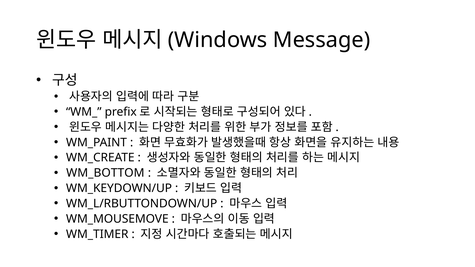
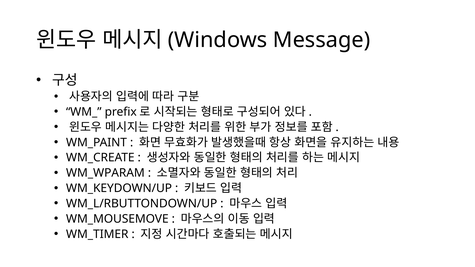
WM_BOTTOM: WM_BOTTOM -> WM_WPARAM (105, 173)
